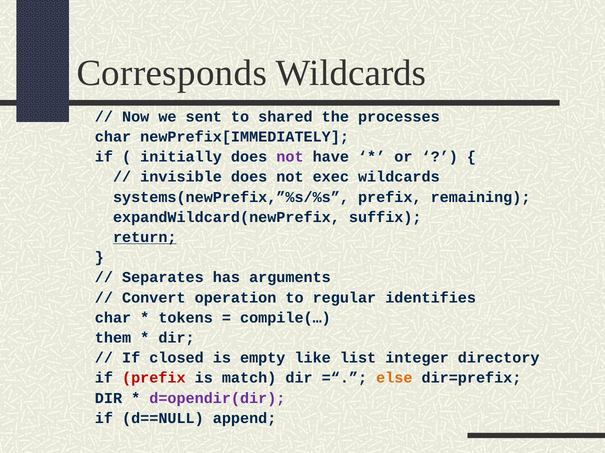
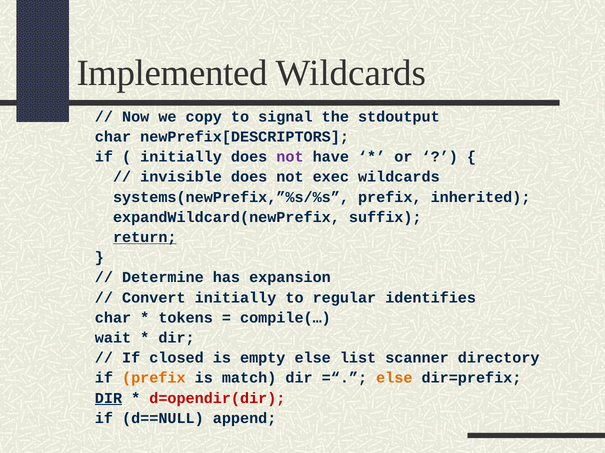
Corresponds: Corresponds -> Implemented (172, 73)
sent: sent -> copy (204, 117)
shared: shared -> signal (285, 117)
processes: processes -> stdoutput (399, 117)
newPrefix[IMMEDIATELY: newPrefix[IMMEDIATELY -> newPrefix[DESCRIPTORS (245, 137)
remaining: remaining -> inherited (481, 197)
Separates: Separates -> Determine (163, 278)
arguments: arguments -> expansion (290, 278)
Convert operation: operation -> initially (236, 298)
them: them -> wait (113, 338)
empty like: like -> else (313, 358)
integer: integer -> scanner (417, 358)
prefix colour: red -> orange (154, 379)
DIR underline: none -> present (108, 399)
d=opendir(dir colour: purple -> red (217, 399)
